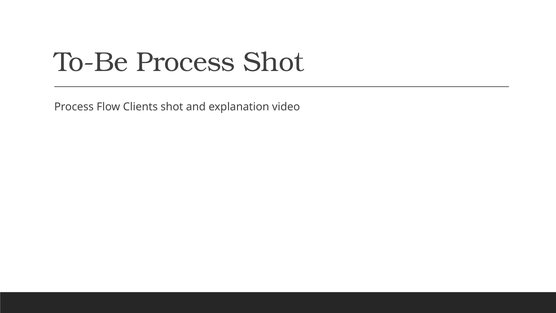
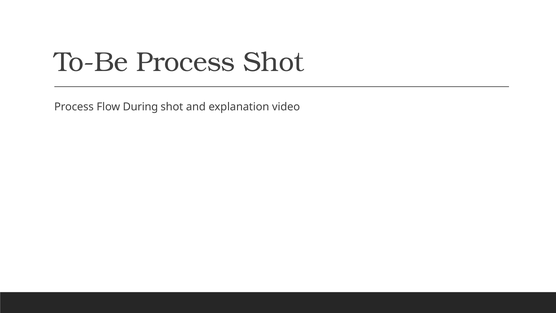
Clients: Clients -> During (140, 107)
